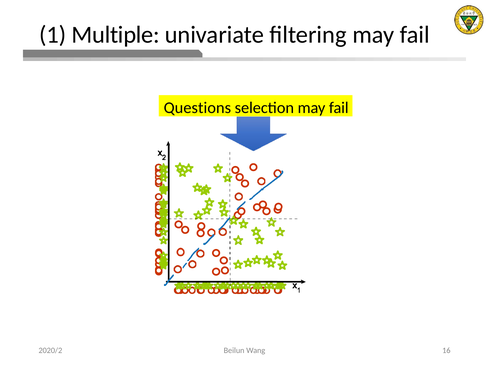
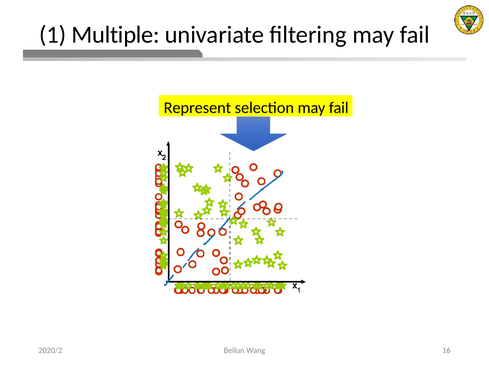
Questions: Questions -> Represent (197, 108)
